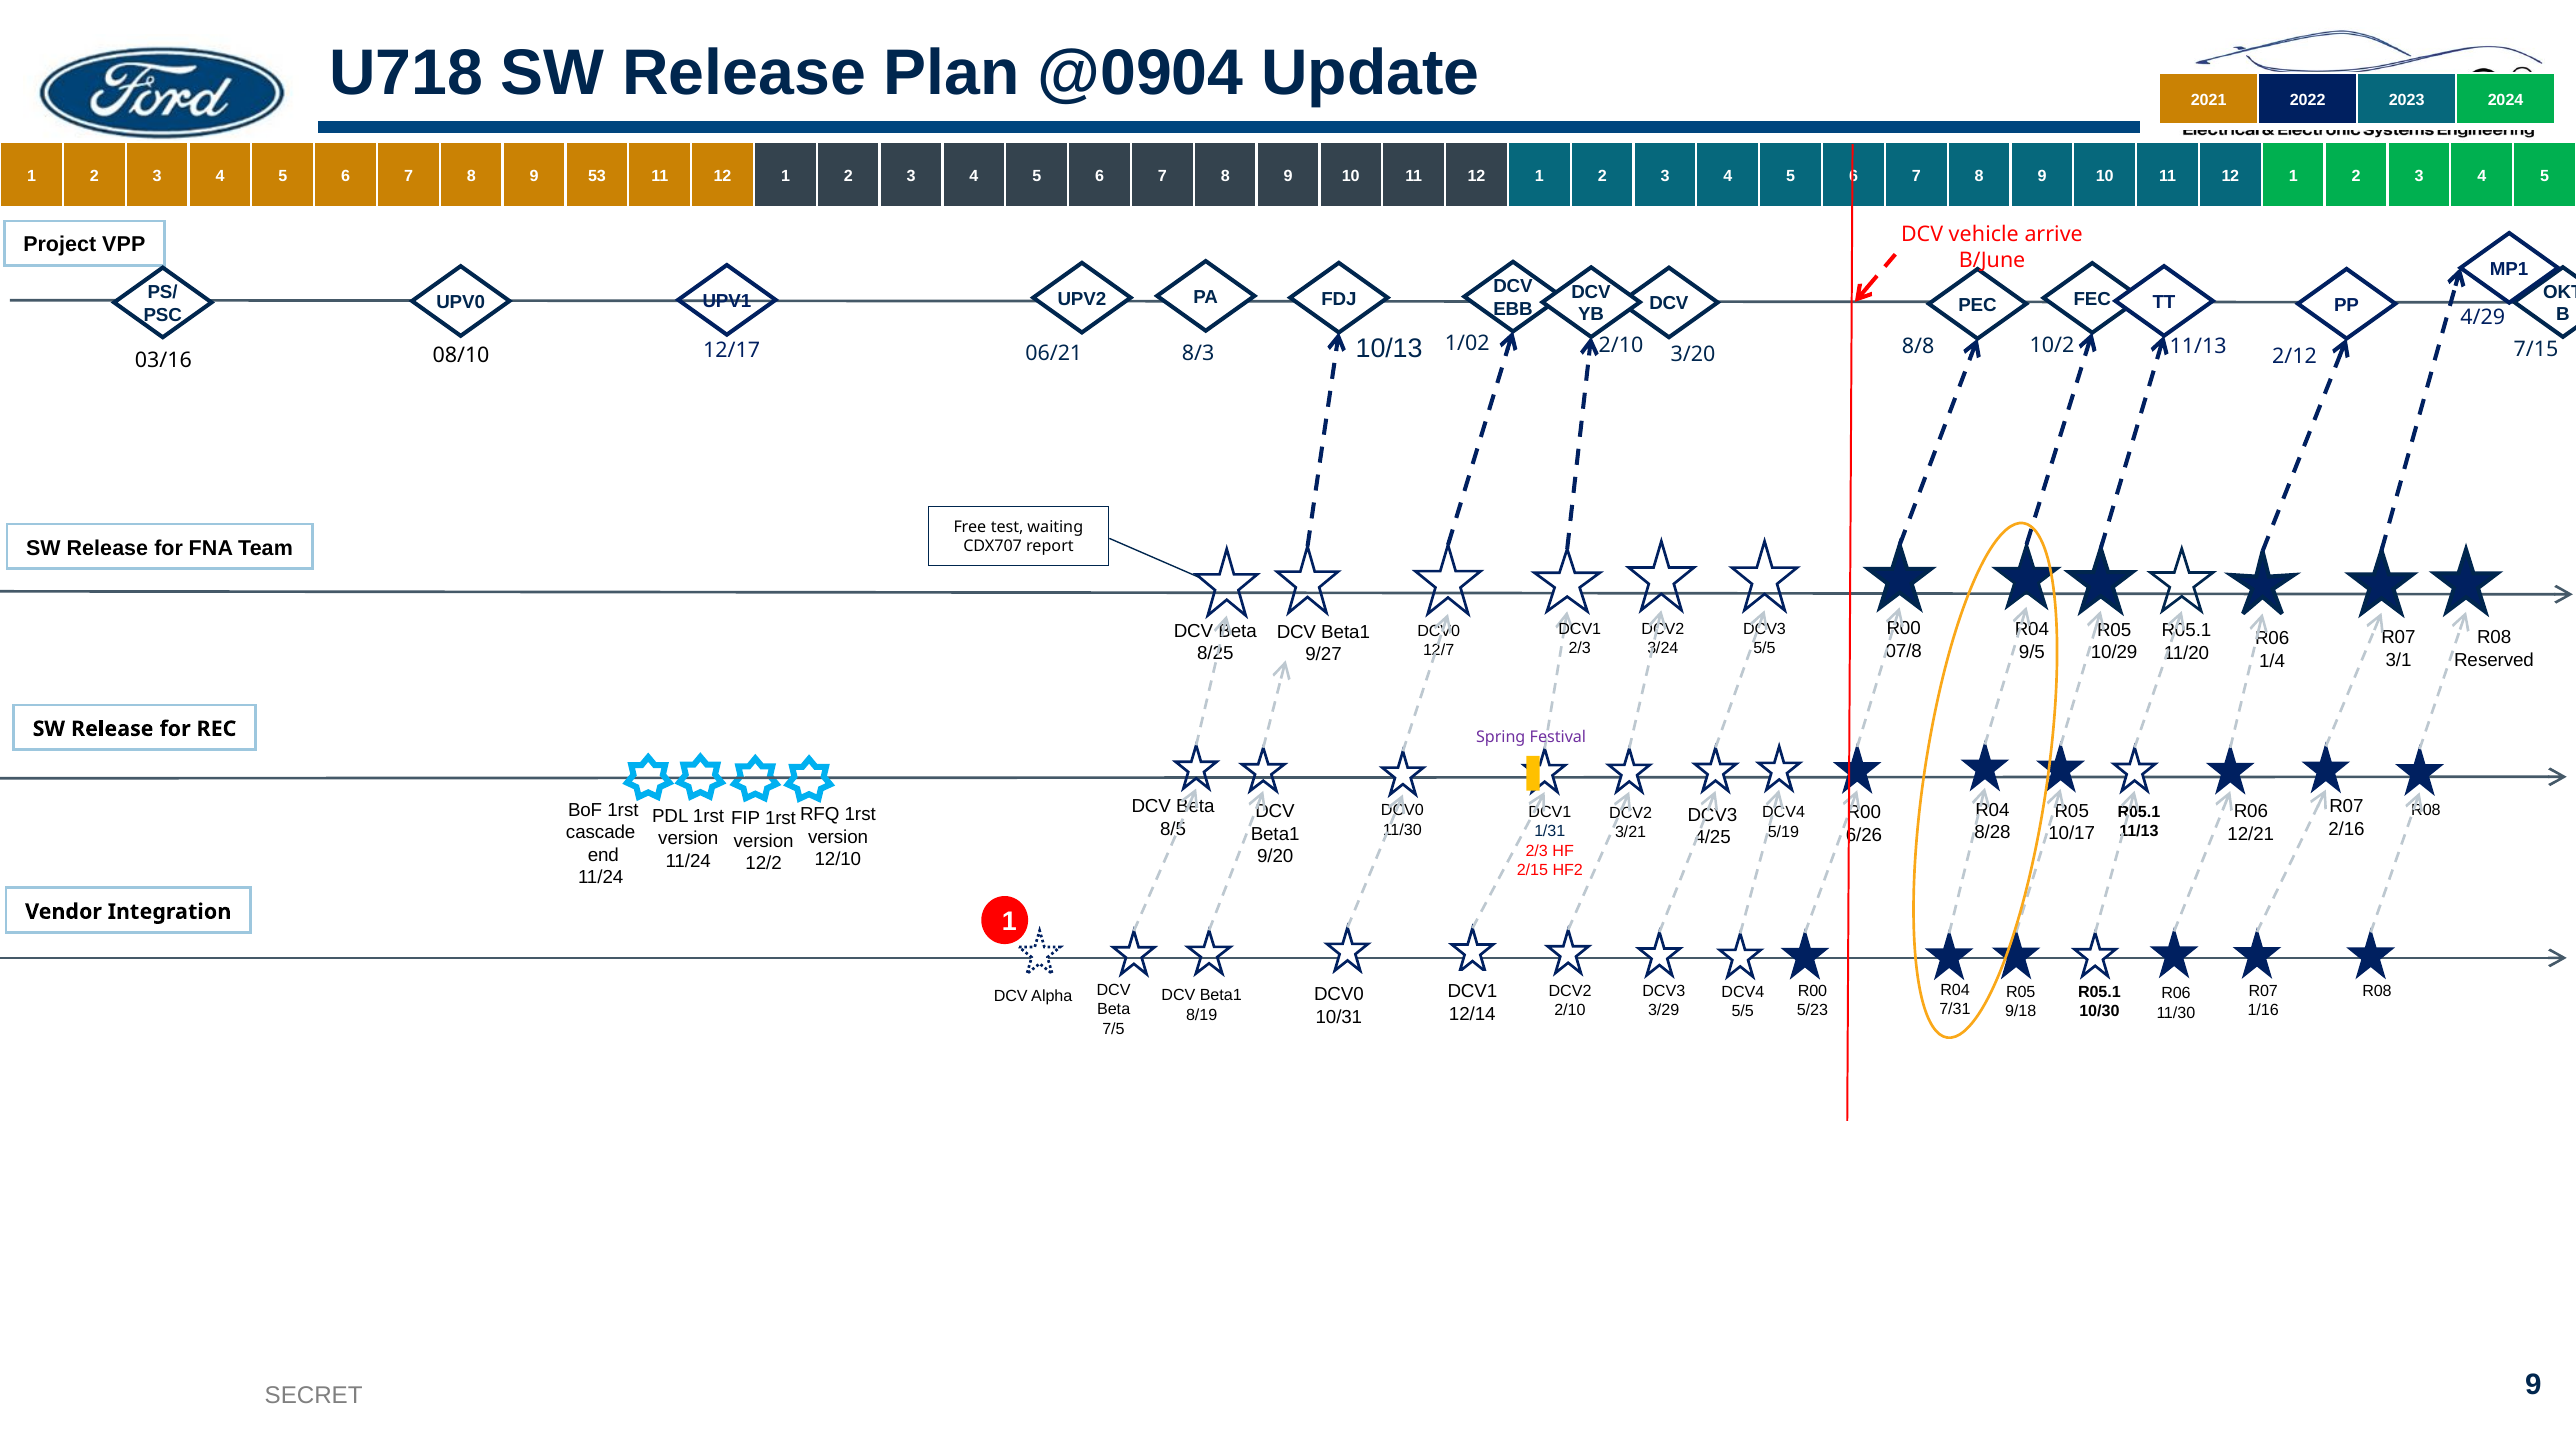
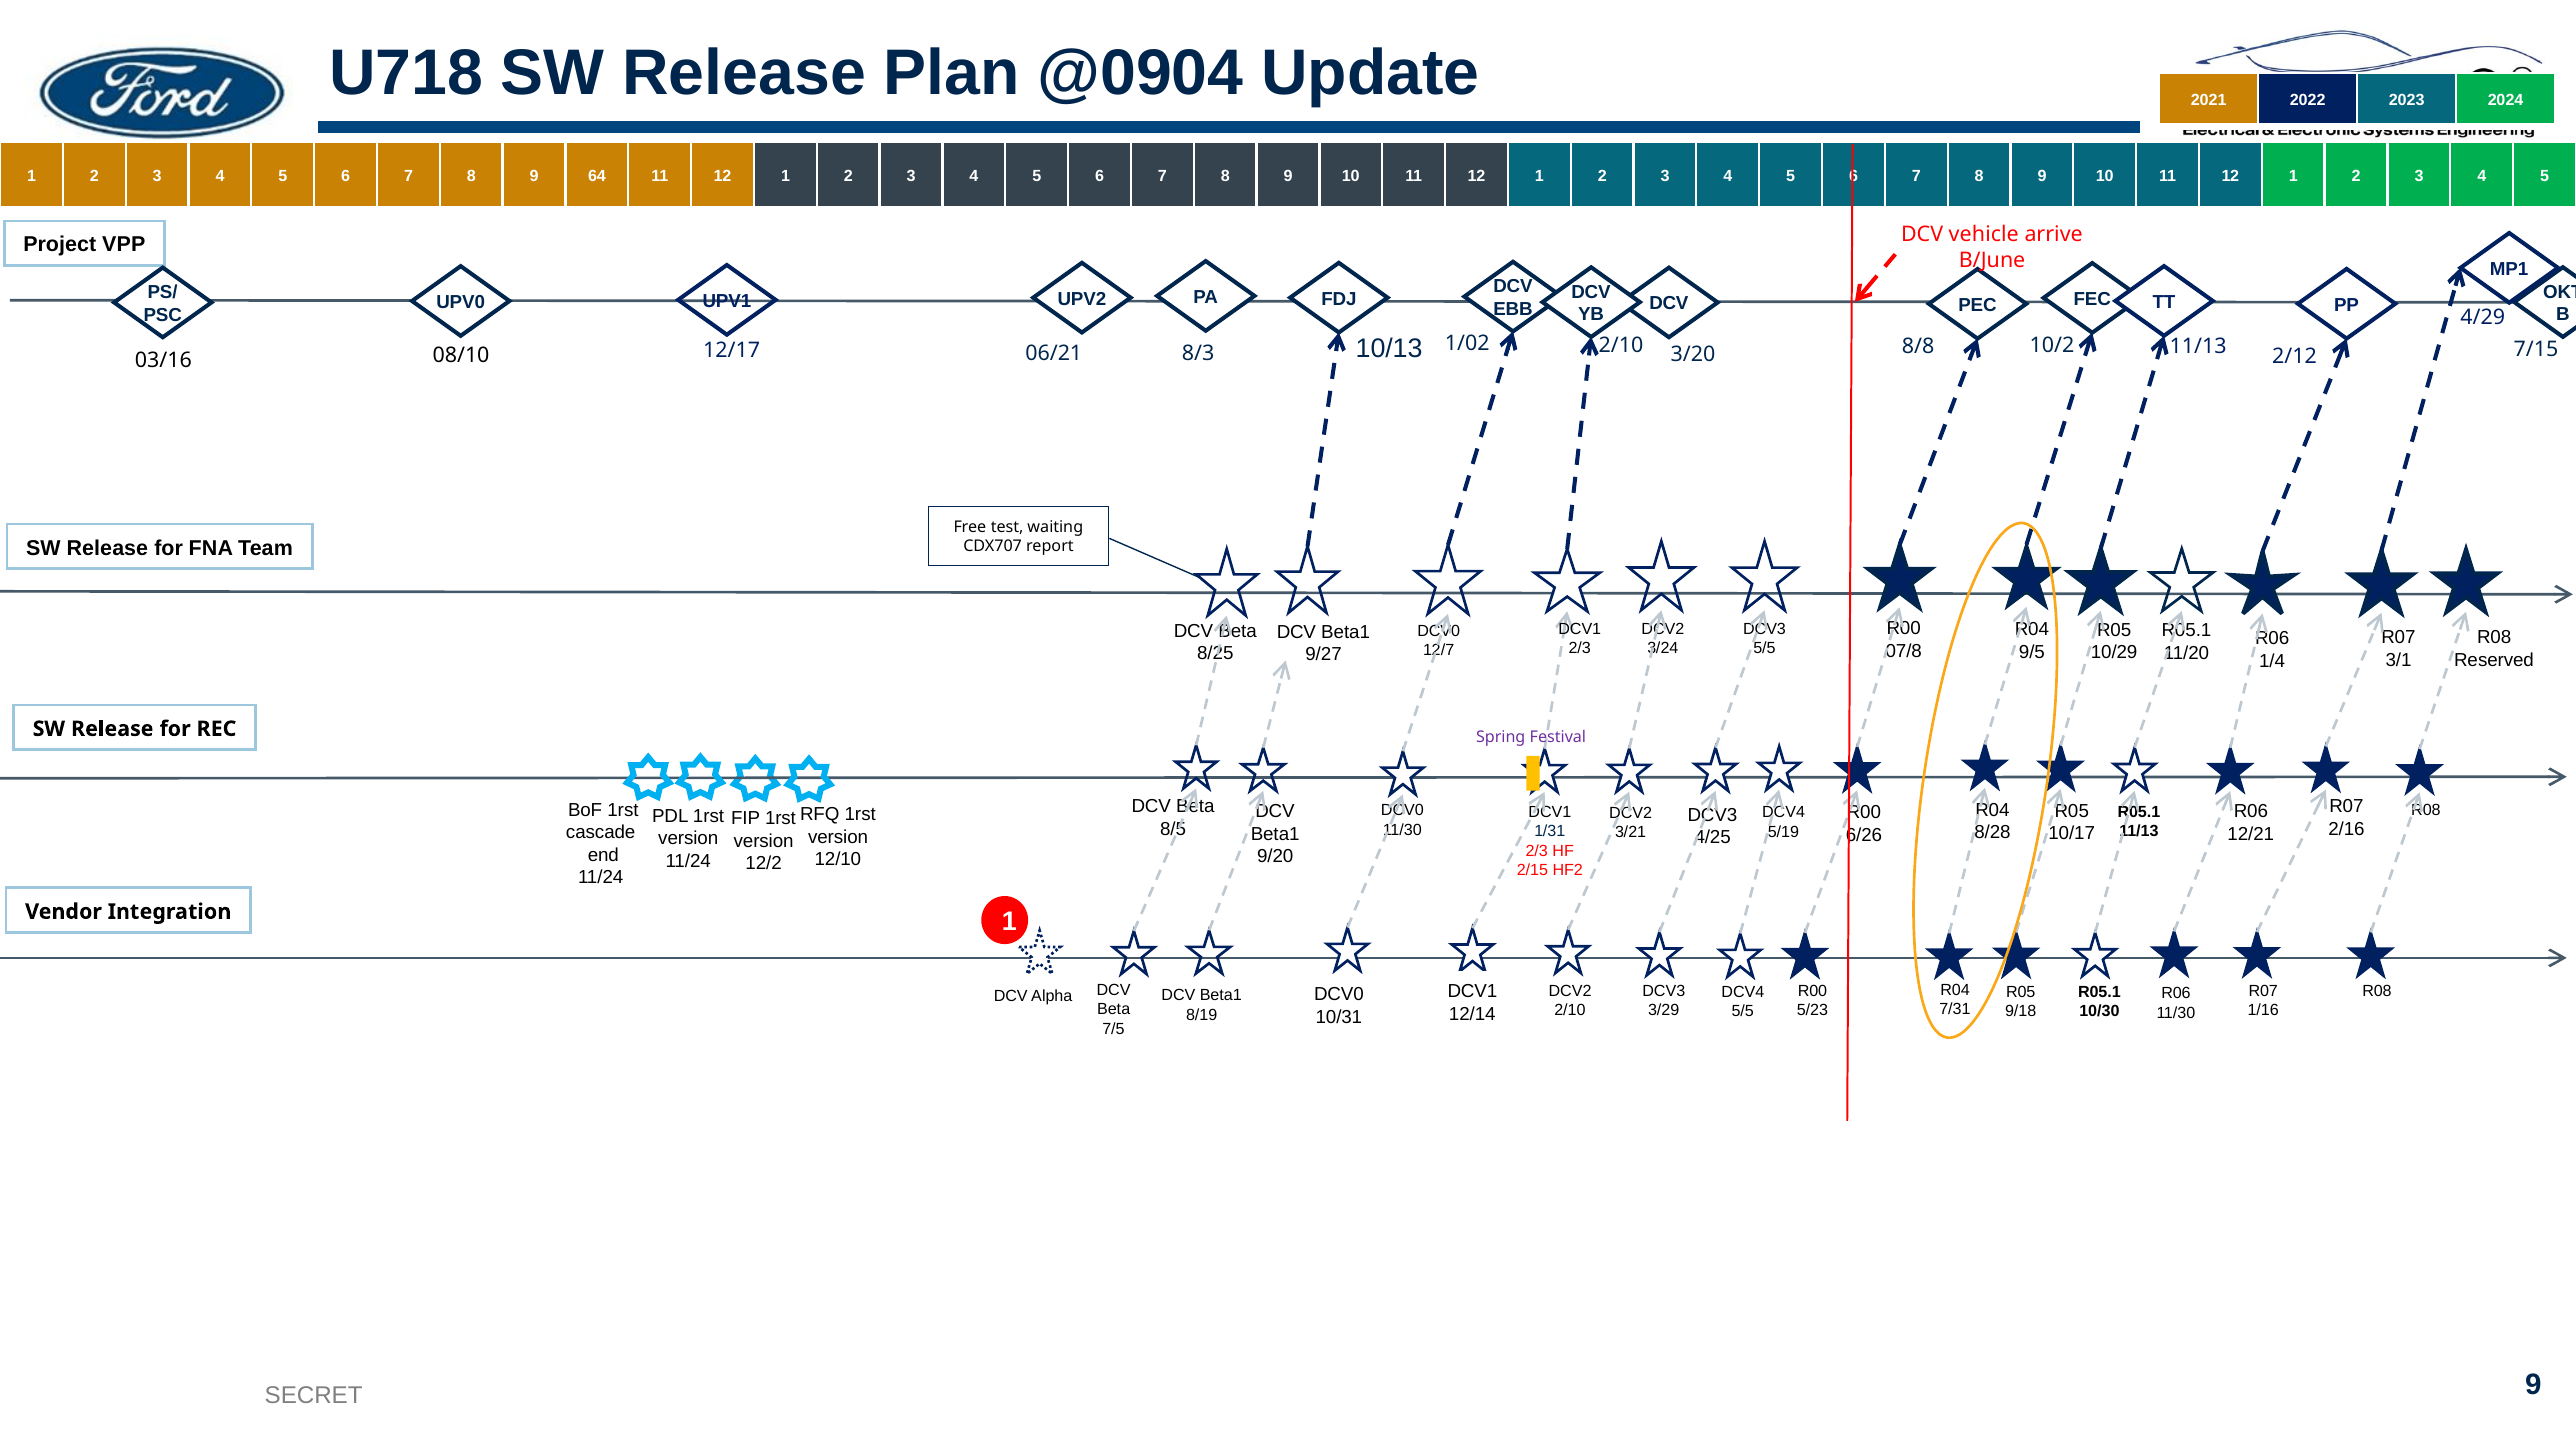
53: 53 -> 64 (597, 176)
